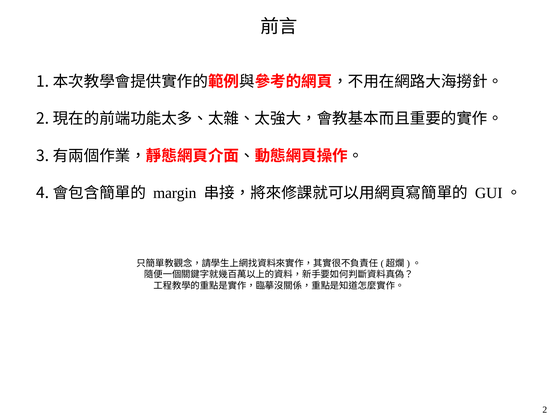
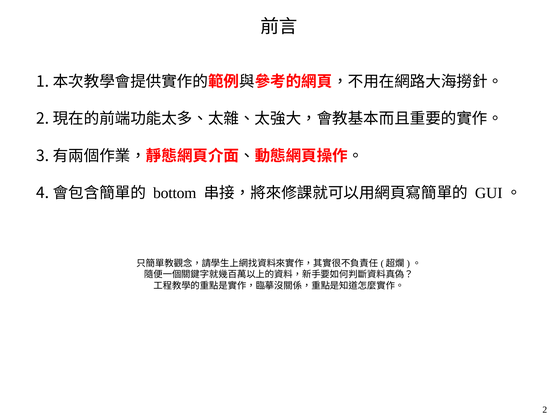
margin: margin -> bottom (175, 193)
